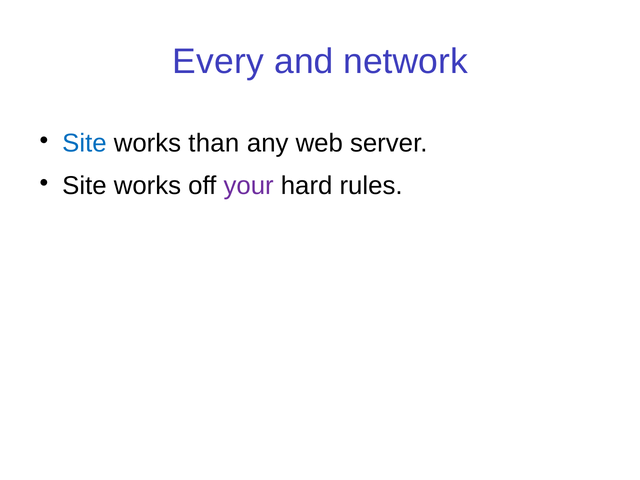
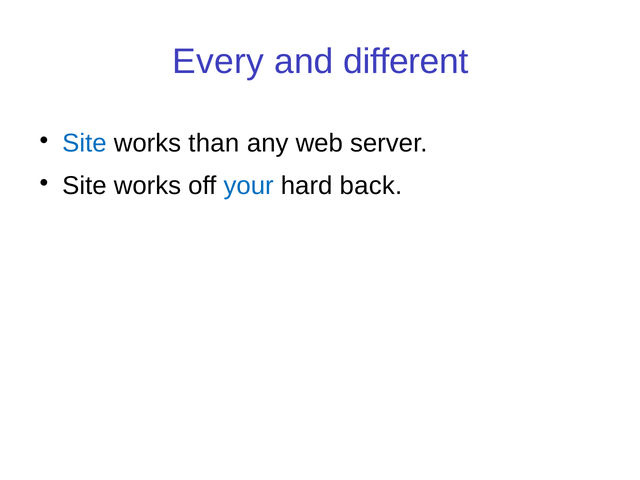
network: network -> different (406, 62)
your colour: purple -> blue (249, 186)
rules: rules -> back (371, 186)
